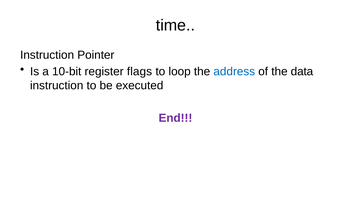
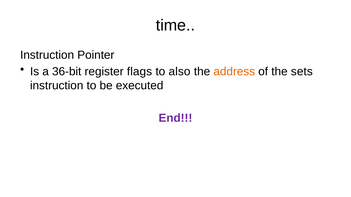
10-bit: 10-bit -> 36-bit (67, 72)
loop: loop -> also (180, 72)
address colour: blue -> orange (234, 72)
data: data -> sets (302, 72)
